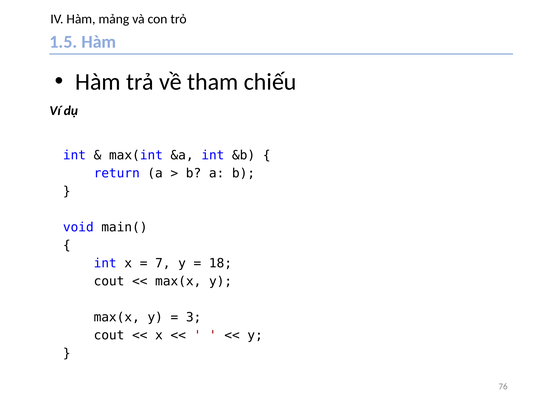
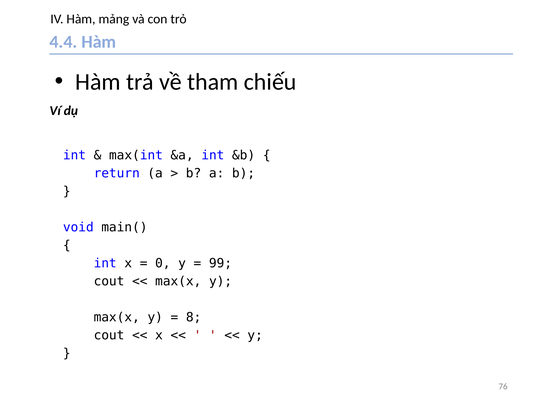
1.5: 1.5 -> 4.4 (63, 42)
7: 7 -> 0 (163, 263)
18: 18 -> 99 (220, 263)
3: 3 -> 8 (194, 317)
